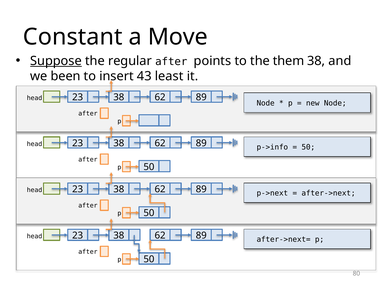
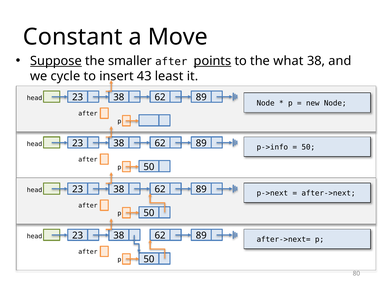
regular: regular -> smaller (130, 61)
points underline: none -> present (212, 61)
them: them -> what (288, 61)
been: been -> cycle (65, 76)
